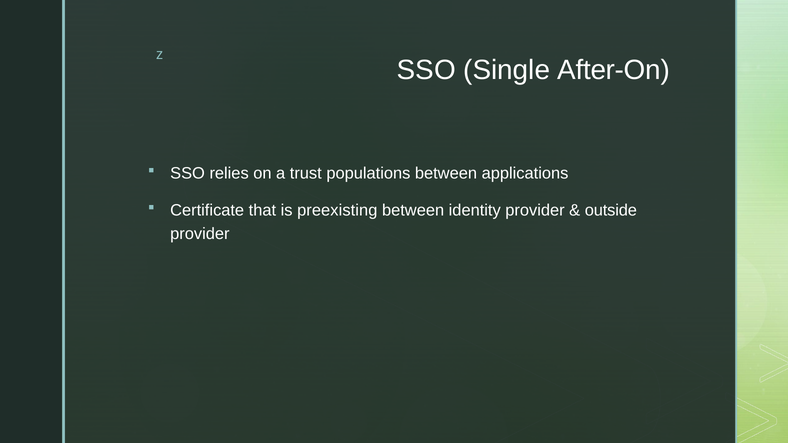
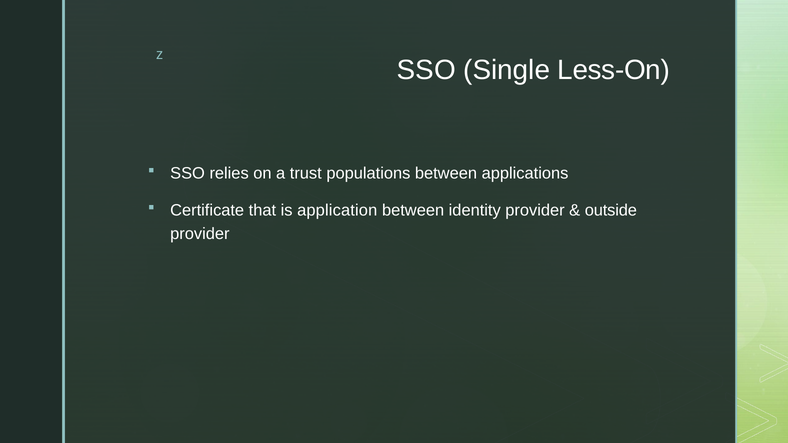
After-On: After-On -> Less-On (614, 70)
preexisting: preexisting -> application (337, 210)
